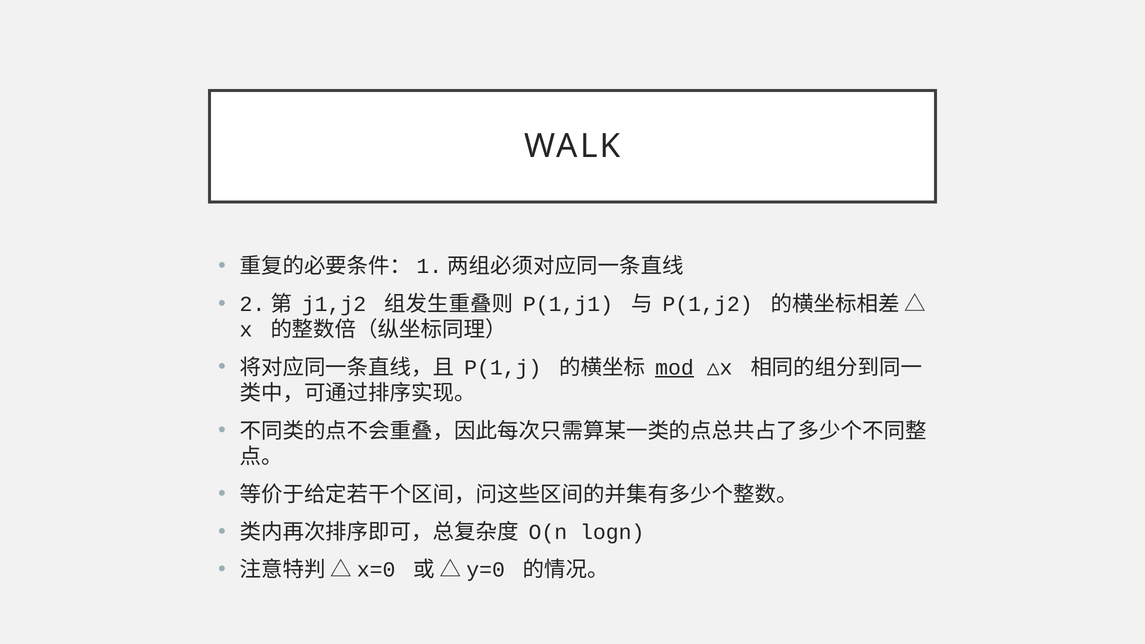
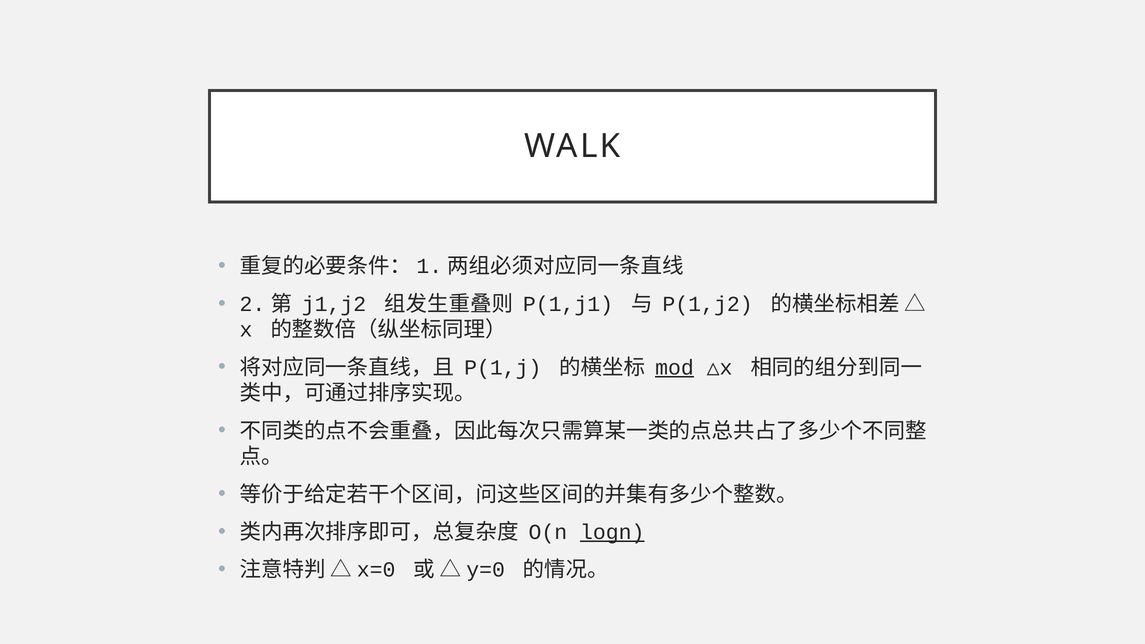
logn underline: none -> present (612, 532)
